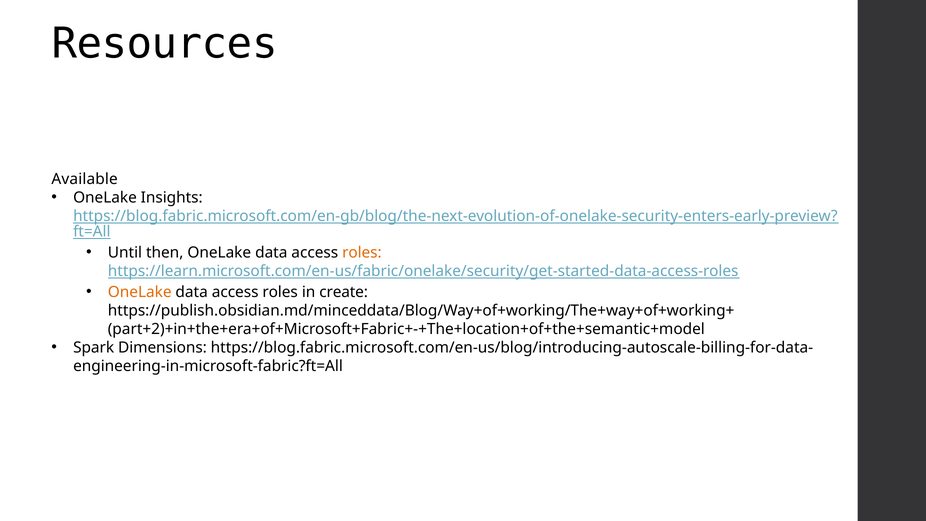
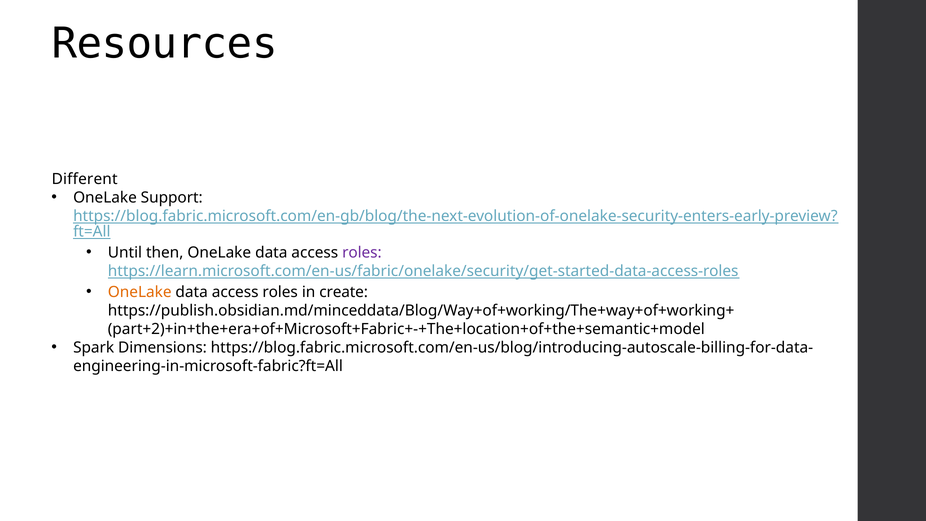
Available: Available -> Different (85, 179)
Insights: Insights -> Support (172, 198)
roles colour: orange -> purple (362, 252)
